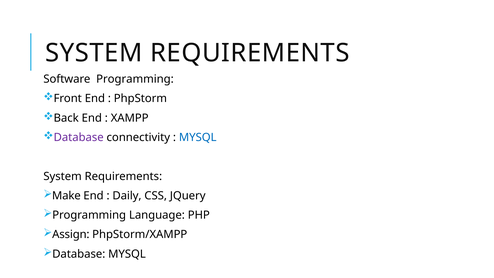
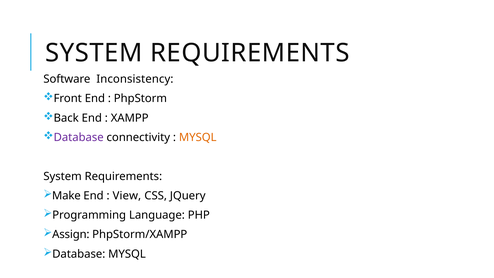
Software Programming: Programming -> Inconsistency (135, 79)
MYSQL colour: blue -> orange (198, 137)
Daily: Daily -> View (127, 196)
